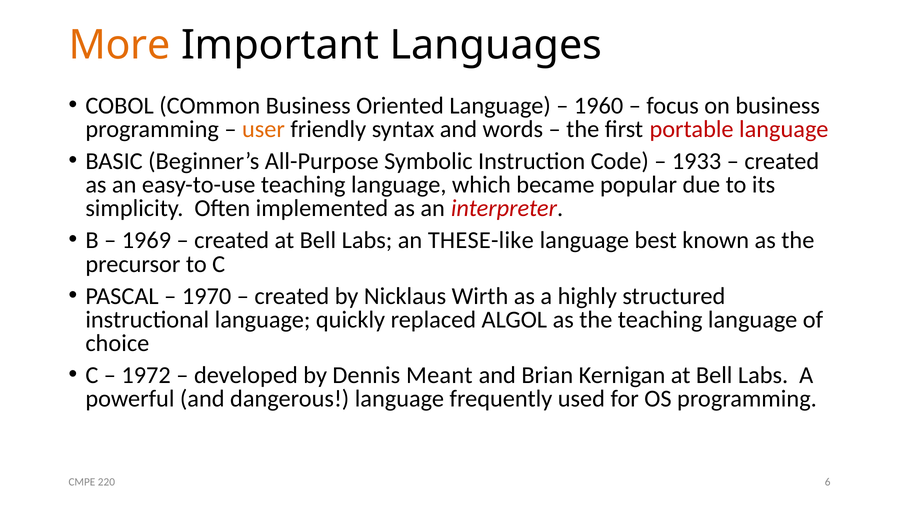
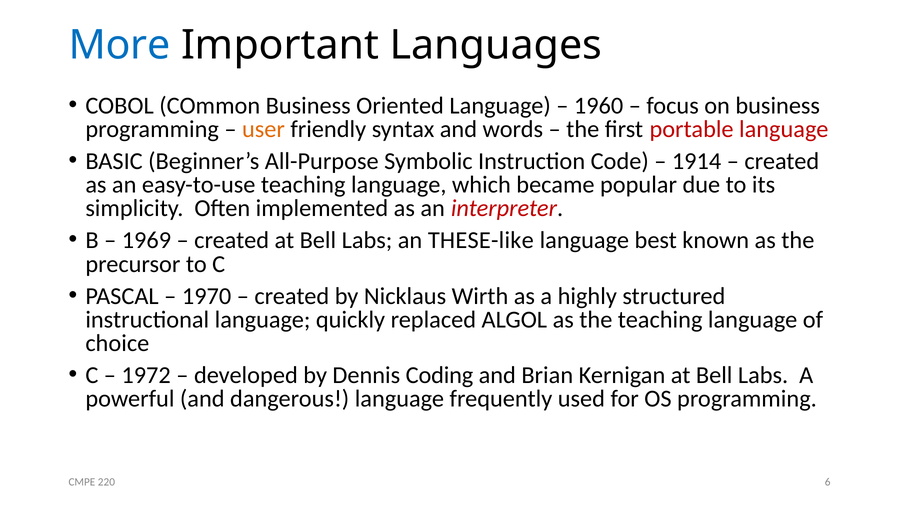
More colour: orange -> blue (120, 45)
1933: 1933 -> 1914 (697, 161)
Meant: Meant -> Coding (440, 376)
